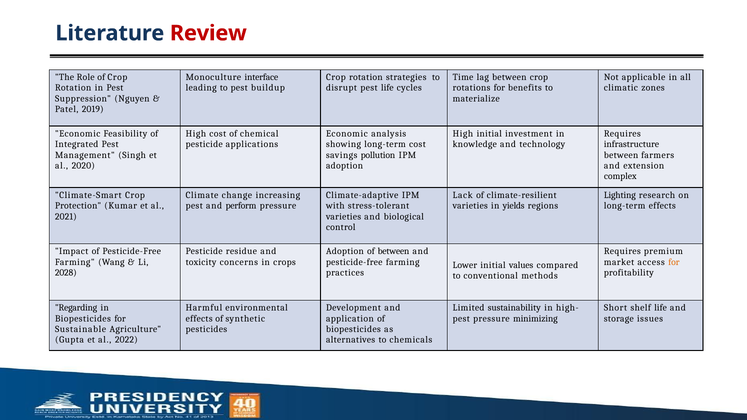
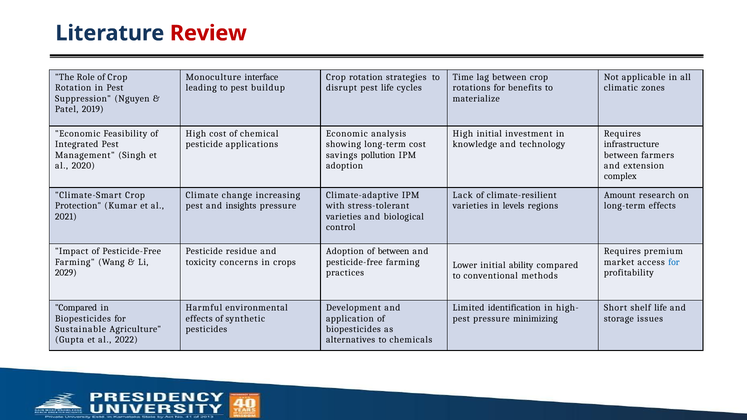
Lighting: Lighting -> Amount (620, 195)
perform: perform -> insights (241, 206)
yields: yields -> levels (514, 206)
for colour: orange -> blue (674, 262)
values: values -> ability (521, 265)
2028: 2028 -> 2029 (66, 273)
Regarding: Regarding -> Compared (76, 308)
sustainability: sustainability -> identification (514, 308)
